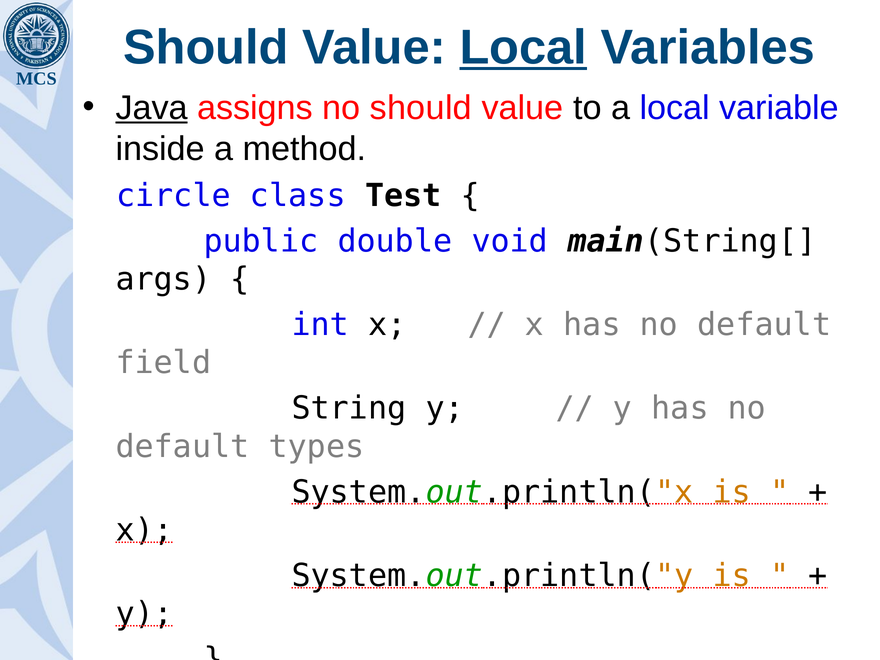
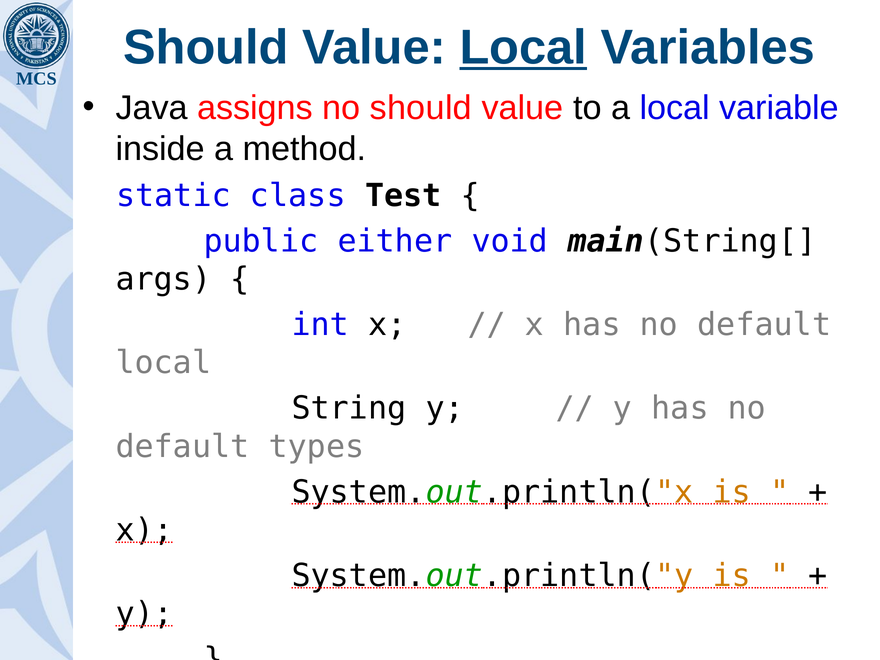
Java underline: present -> none (152, 108)
circle: circle -> static (173, 196)
double: double -> either (395, 241)
field: field -> local (163, 363)
